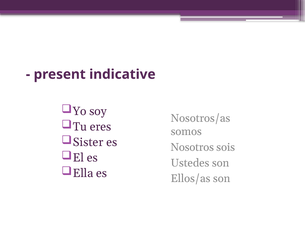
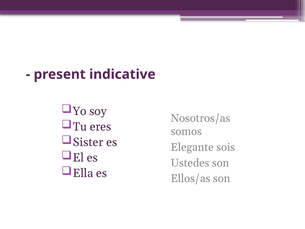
Nosotros: Nosotros -> Elegante (192, 147)
